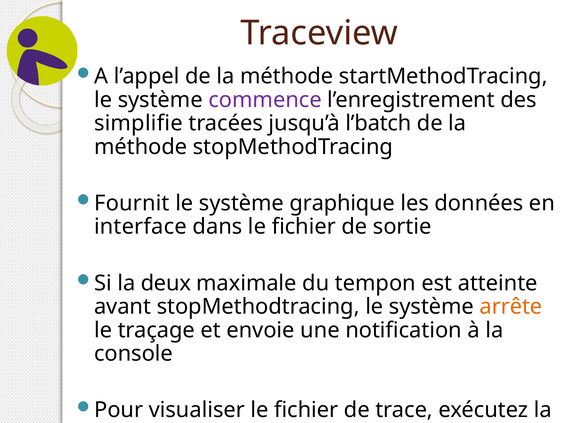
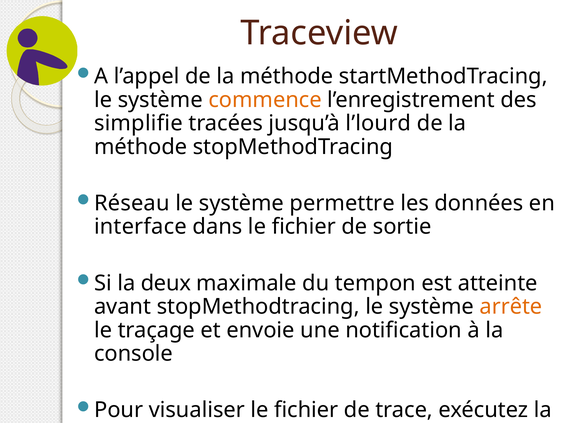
commence colour: purple -> orange (265, 100)
l’batch: l’batch -> l’lourd (378, 123)
Fournit: Fournit -> Réseau (132, 203)
graphique: graphique -> permettre (342, 203)
